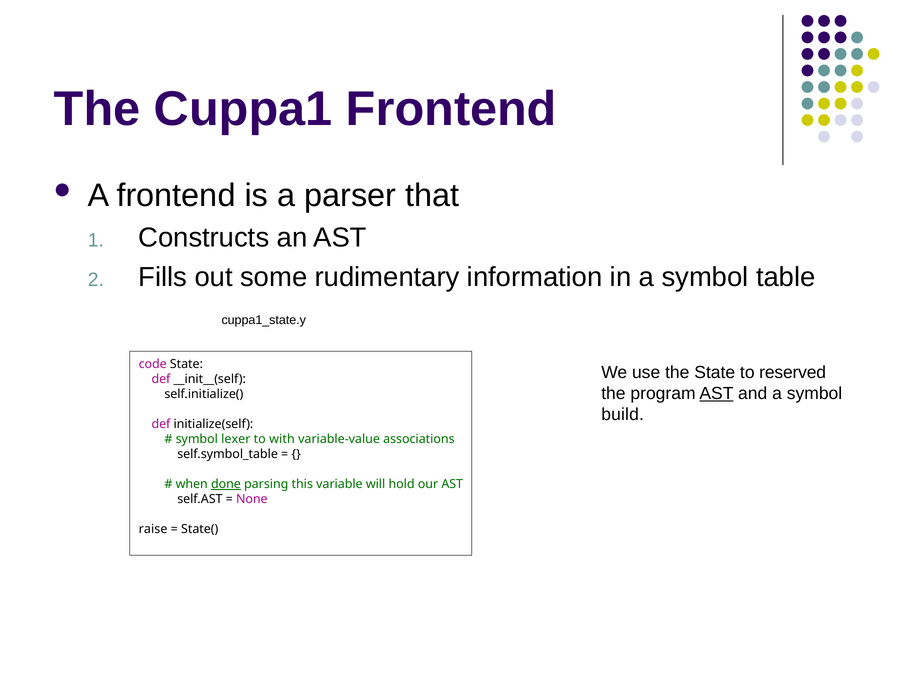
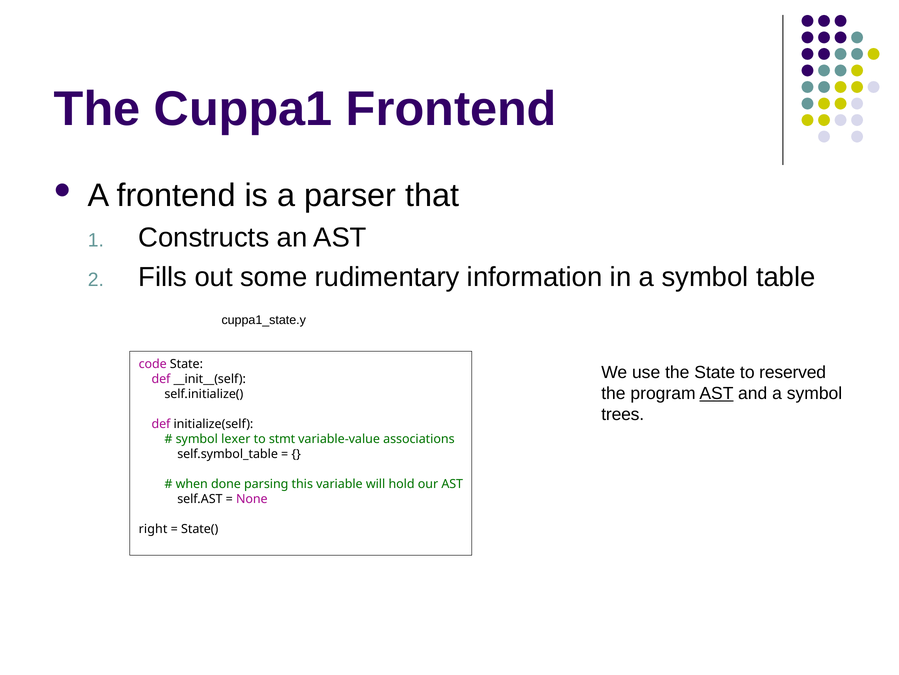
build: build -> trees (623, 414)
with: with -> stmt (282, 439)
done underline: present -> none (226, 484)
raise: raise -> right (153, 529)
